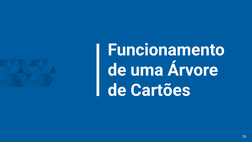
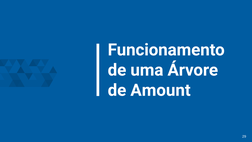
Cartões: Cartões -> Amount (161, 90)
